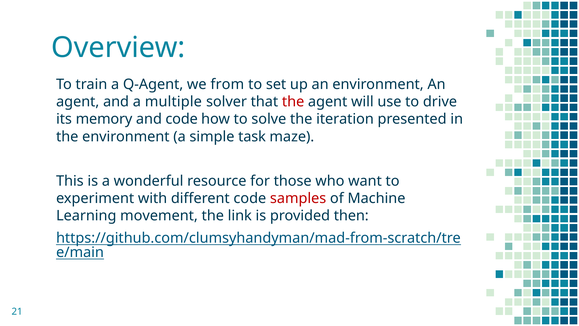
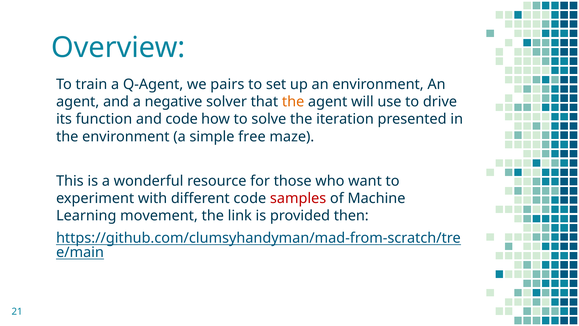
from: from -> pairs (227, 84)
multiple: multiple -> negative (174, 102)
the colour: red -> orange (293, 102)
memory: memory -> function (104, 119)
task: task -> free (252, 136)
